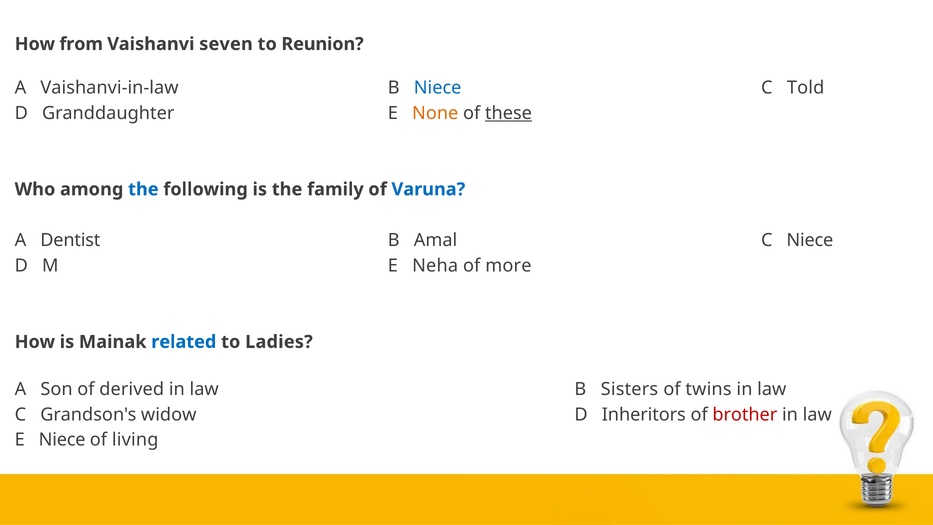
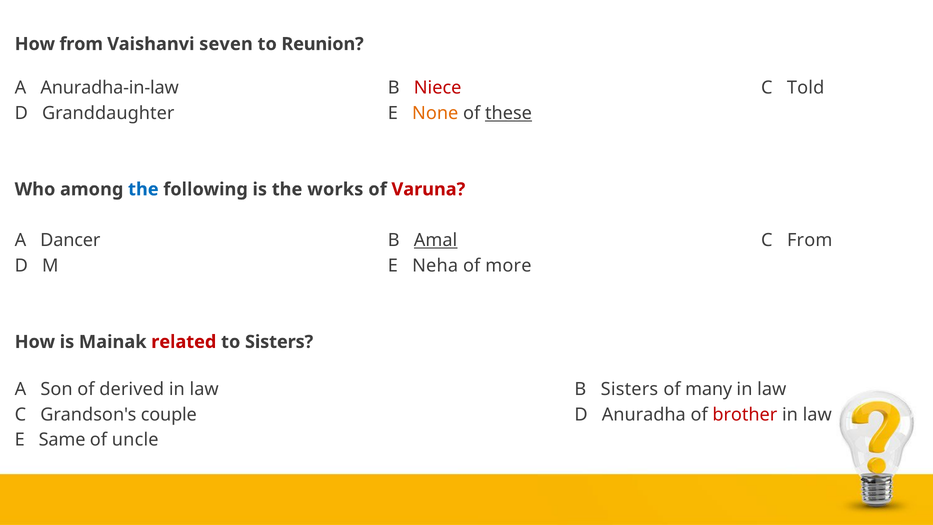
Vaishanvi-in-law: Vaishanvi-in-law -> Anuradha-in-law (110, 88)
Niece colour: blue -> red (438, 88)
family: family -> works (335, 189)
Varuna colour: blue -> red (428, 189)
Dentist: Dentist -> Dancer (70, 240)
Amal underline: none -> present (436, 240)
C Niece: Niece -> From (810, 240)
related colour: blue -> red (184, 342)
to Ladies: Ladies -> Sisters (279, 342)
twins: twins -> many (709, 389)
widow: widow -> couple (169, 414)
Inheritors: Inheritors -> Anuradha (644, 414)
E Niece: Niece -> Same (62, 440)
living: living -> uncle (135, 440)
